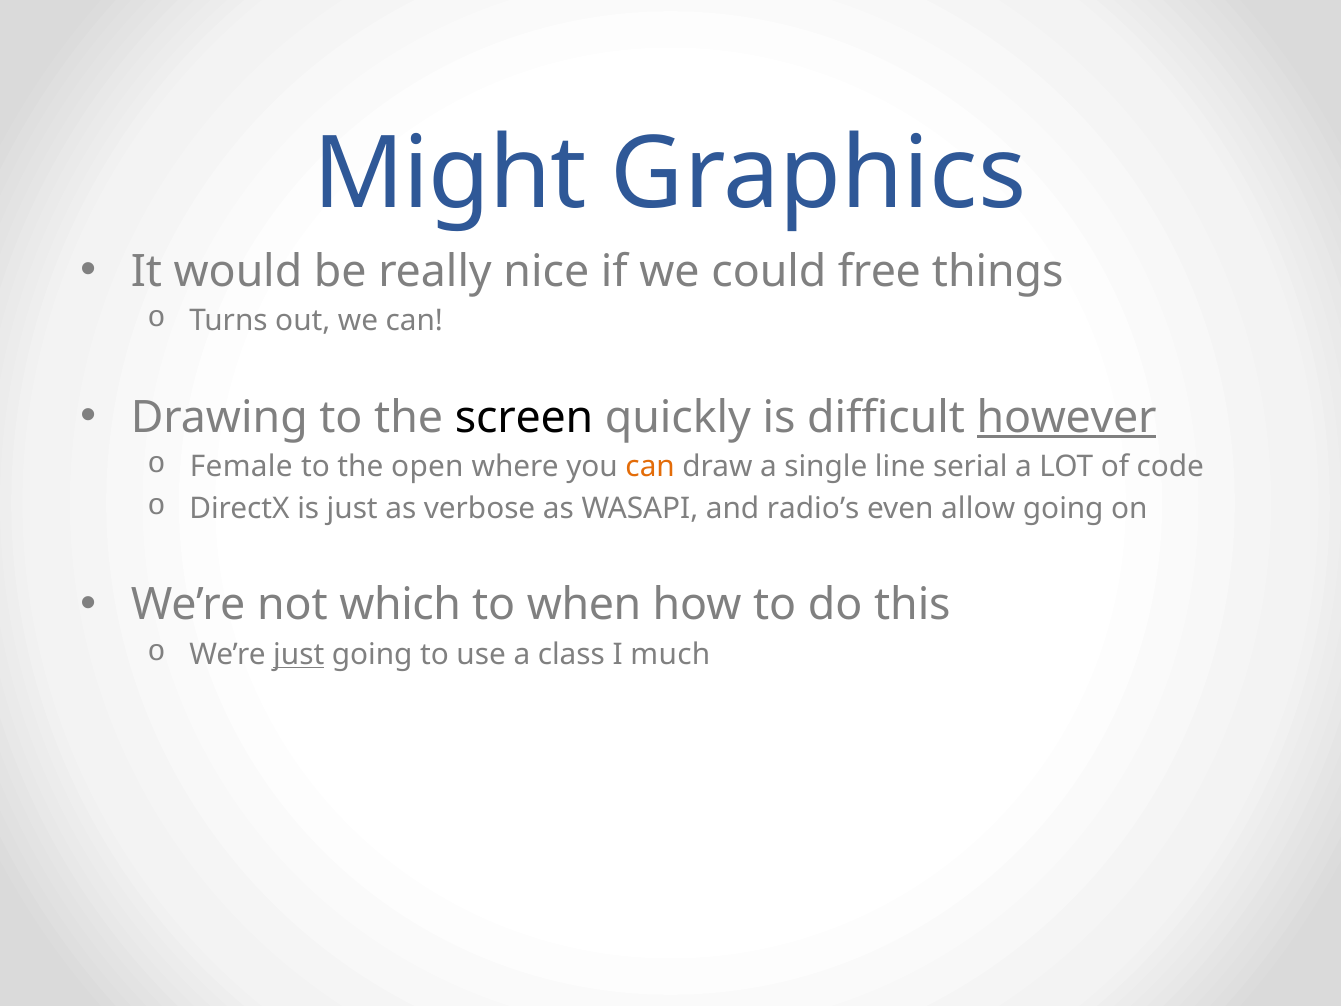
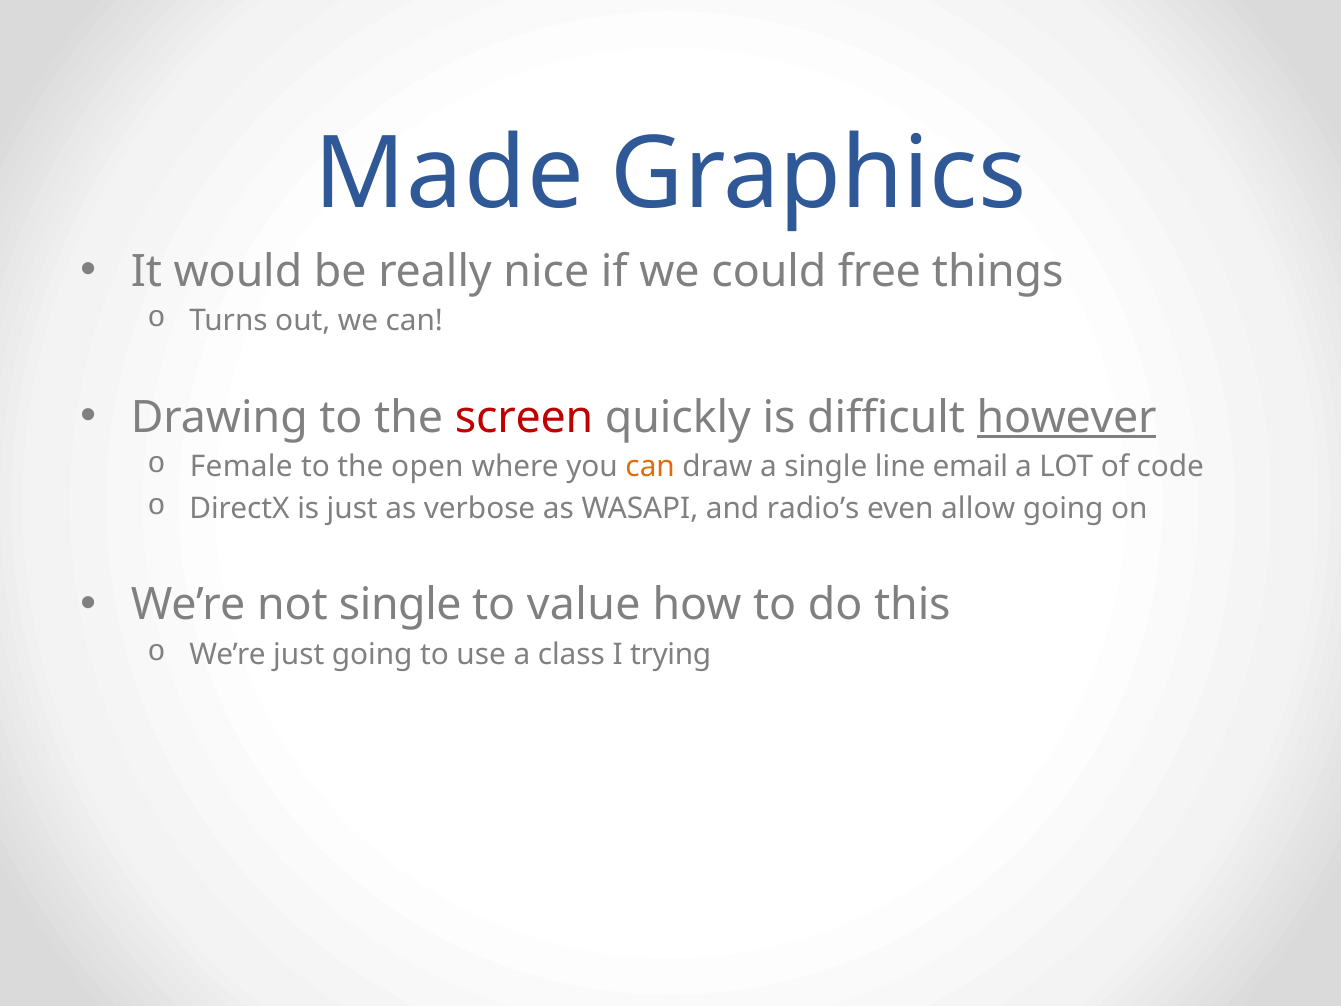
Might: Might -> Made (449, 175)
screen colour: black -> red (524, 417)
serial: serial -> email (970, 467)
not which: which -> single (400, 605)
when: when -> value (584, 605)
just underline: present -> none (299, 655)
much: much -> trying (671, 655)
